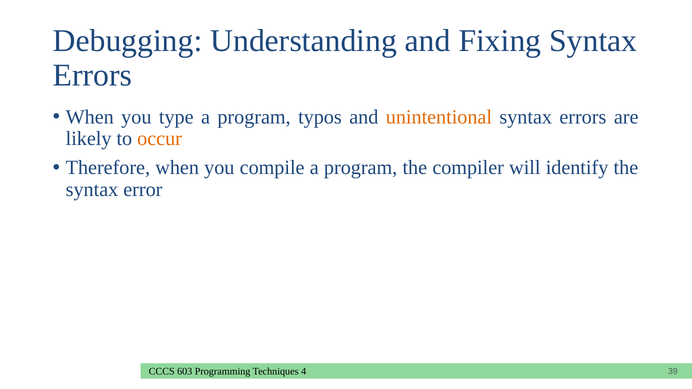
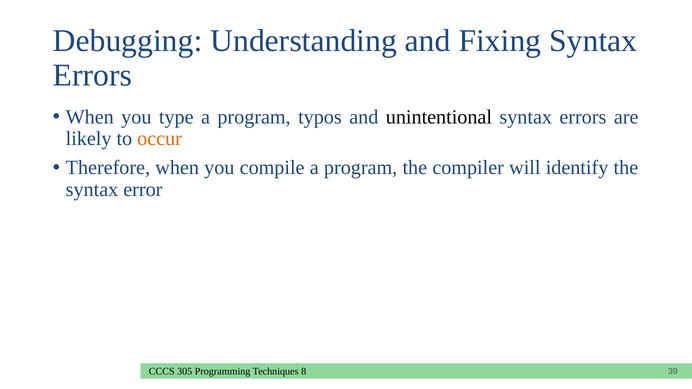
unintentional colour: orange -> black (439, 117)
603: 603 -> 305 (185, 371)
4: 4 -> 8 (304, 371)
